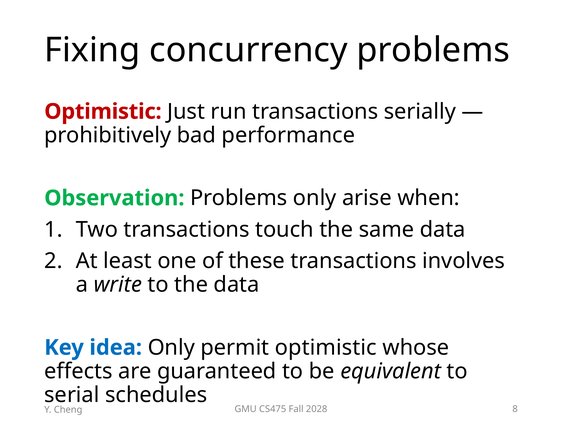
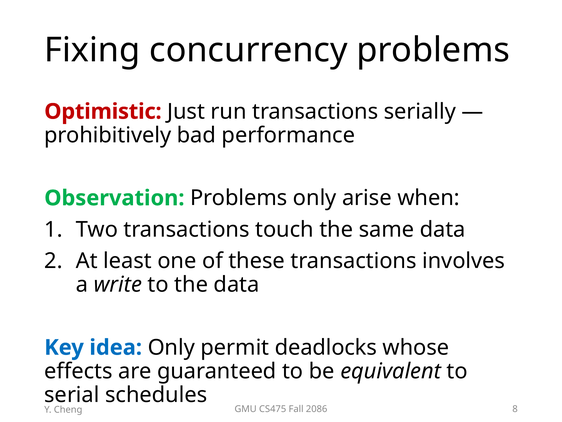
permit optimistic: optimistic -> deadlocks (326, 347)
2028: 2028 -> 2086 (317, 408)
